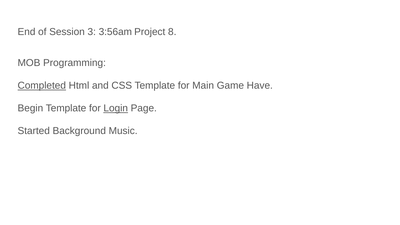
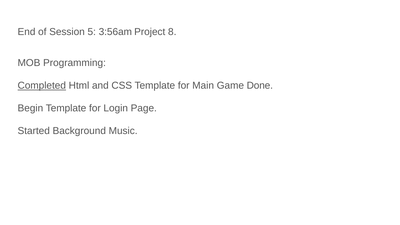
3: 3 -> 5 (92, 32)
Have: Have -> Done (260, 86)
Login underline: present -> none (116, 108)
